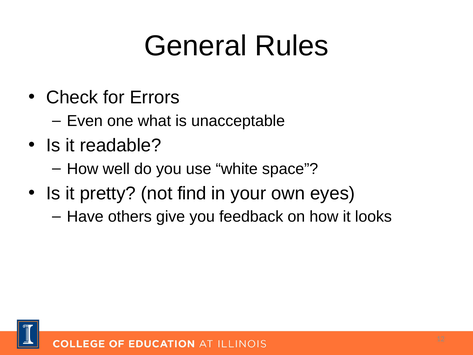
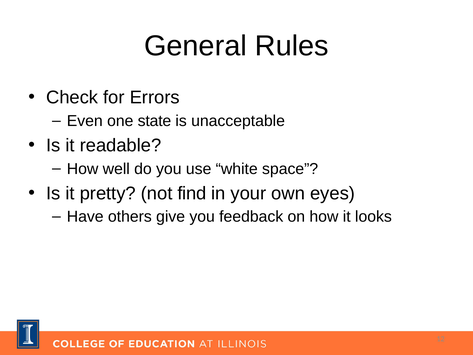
what: what -> state (154, 121)
